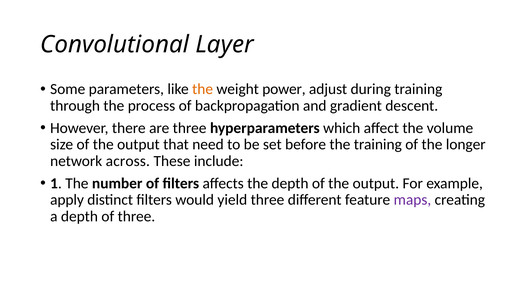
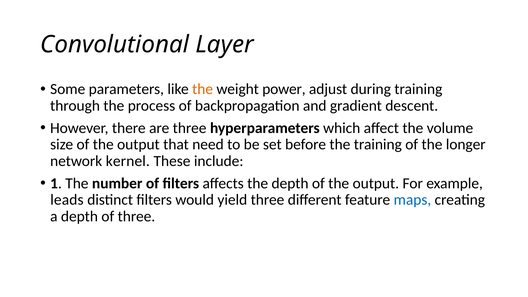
across: across -> kernel (128, 161)
apply: apply -> leads (67, 200)
maps colour: purple -> blue (412, 200)
